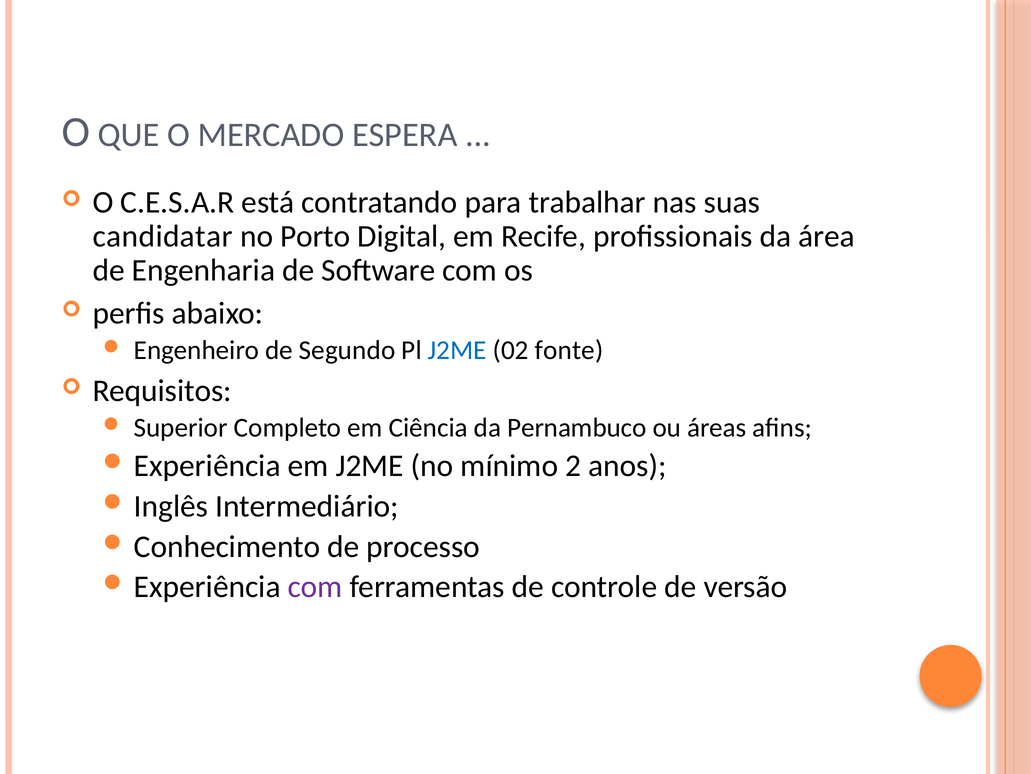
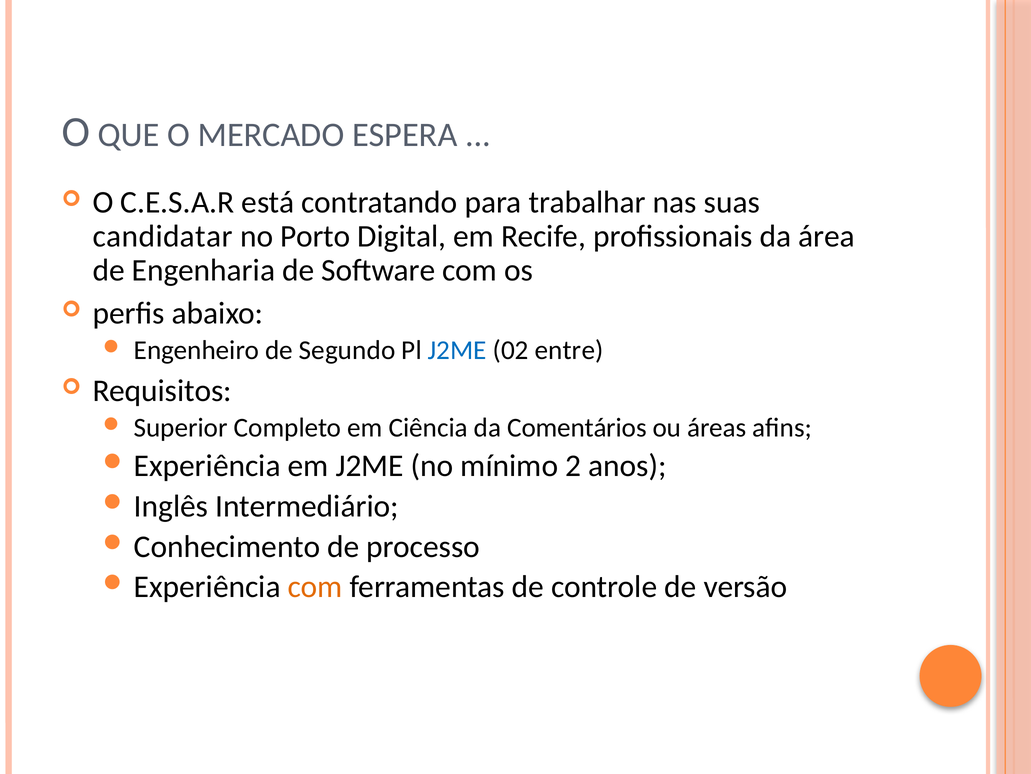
fonte: fonte -> entre (569, 350)
Pernambuco: Pernambuco -> Comentários (577, 428)
com colour: purple -> orange (315, 586)
